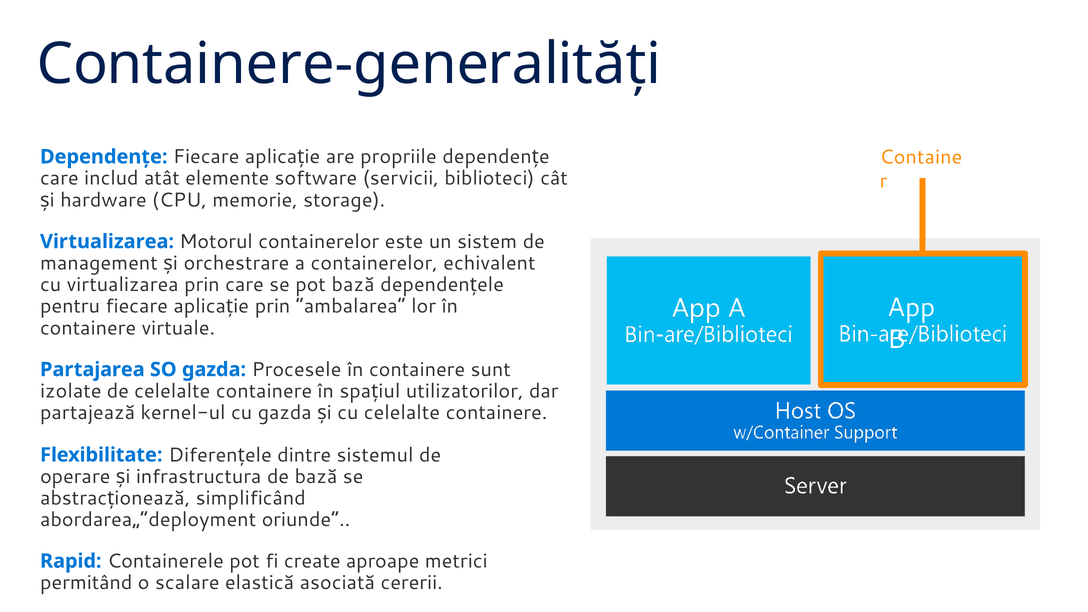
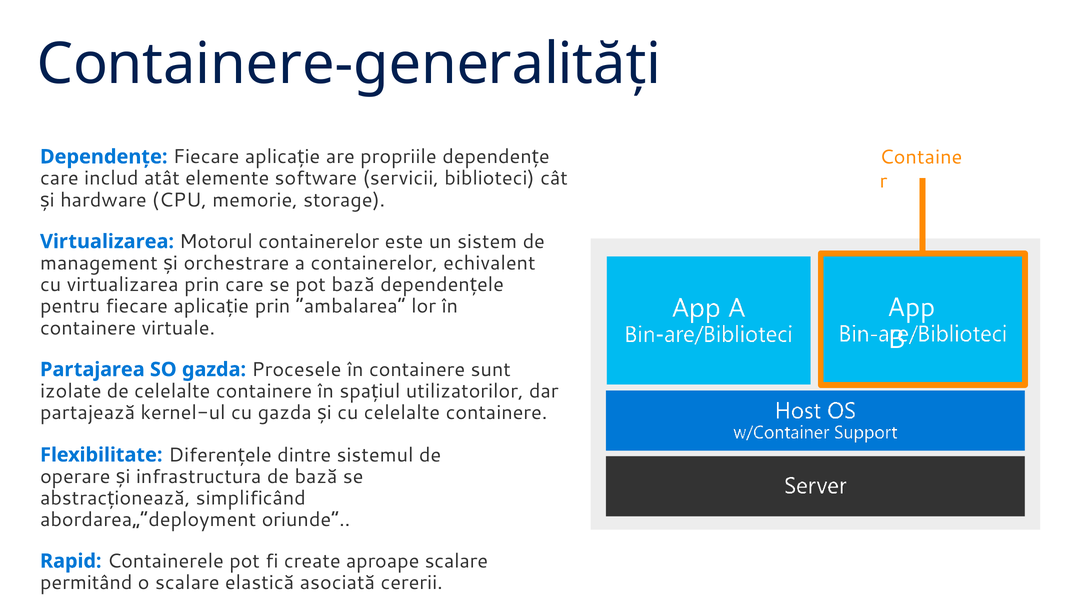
aproape metrici: metrici -> scalare (456, 561)
